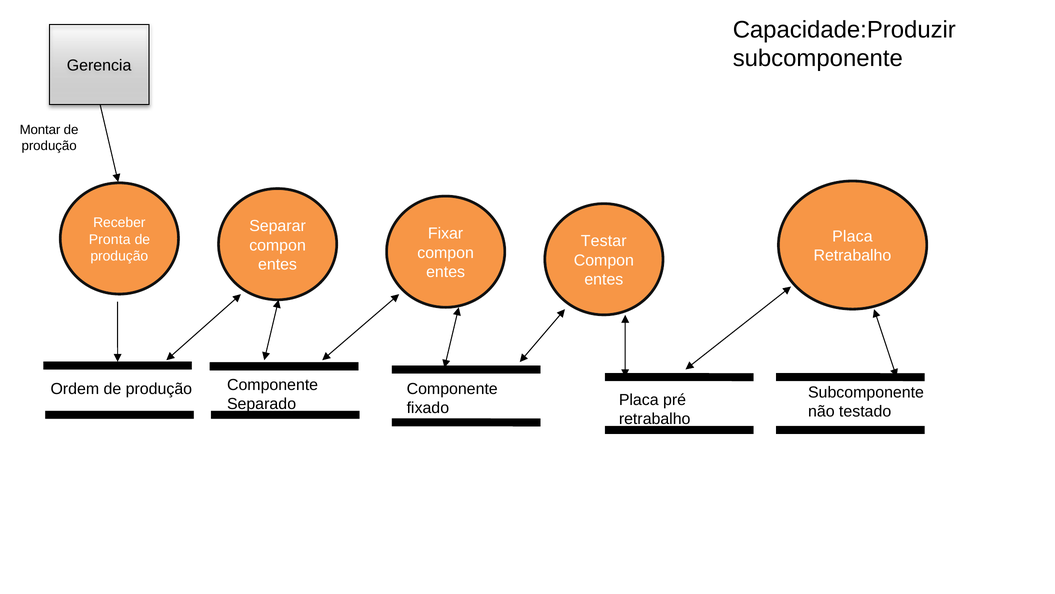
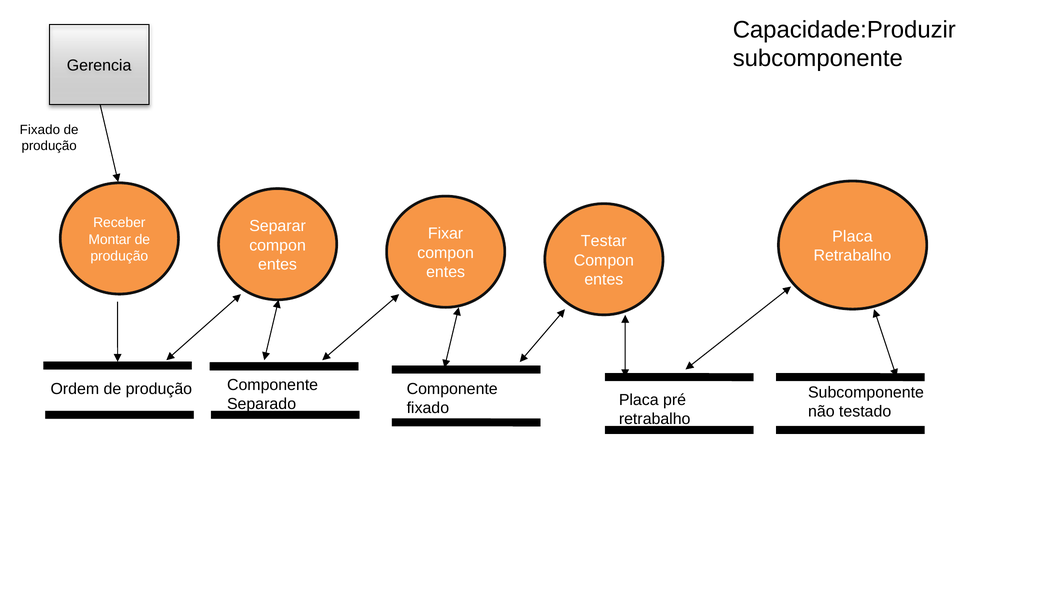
Montar: Montar -> Fixado (40, 130)
Pronta: Pronta -> Montar (110, 239)
